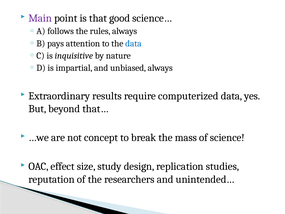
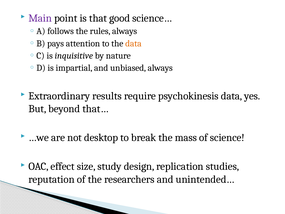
data colour: blue -> orange (133, 43)
computerized: computerized -> psychokinesis (188, 96)
concept: concept -> desktop (101, 137)
